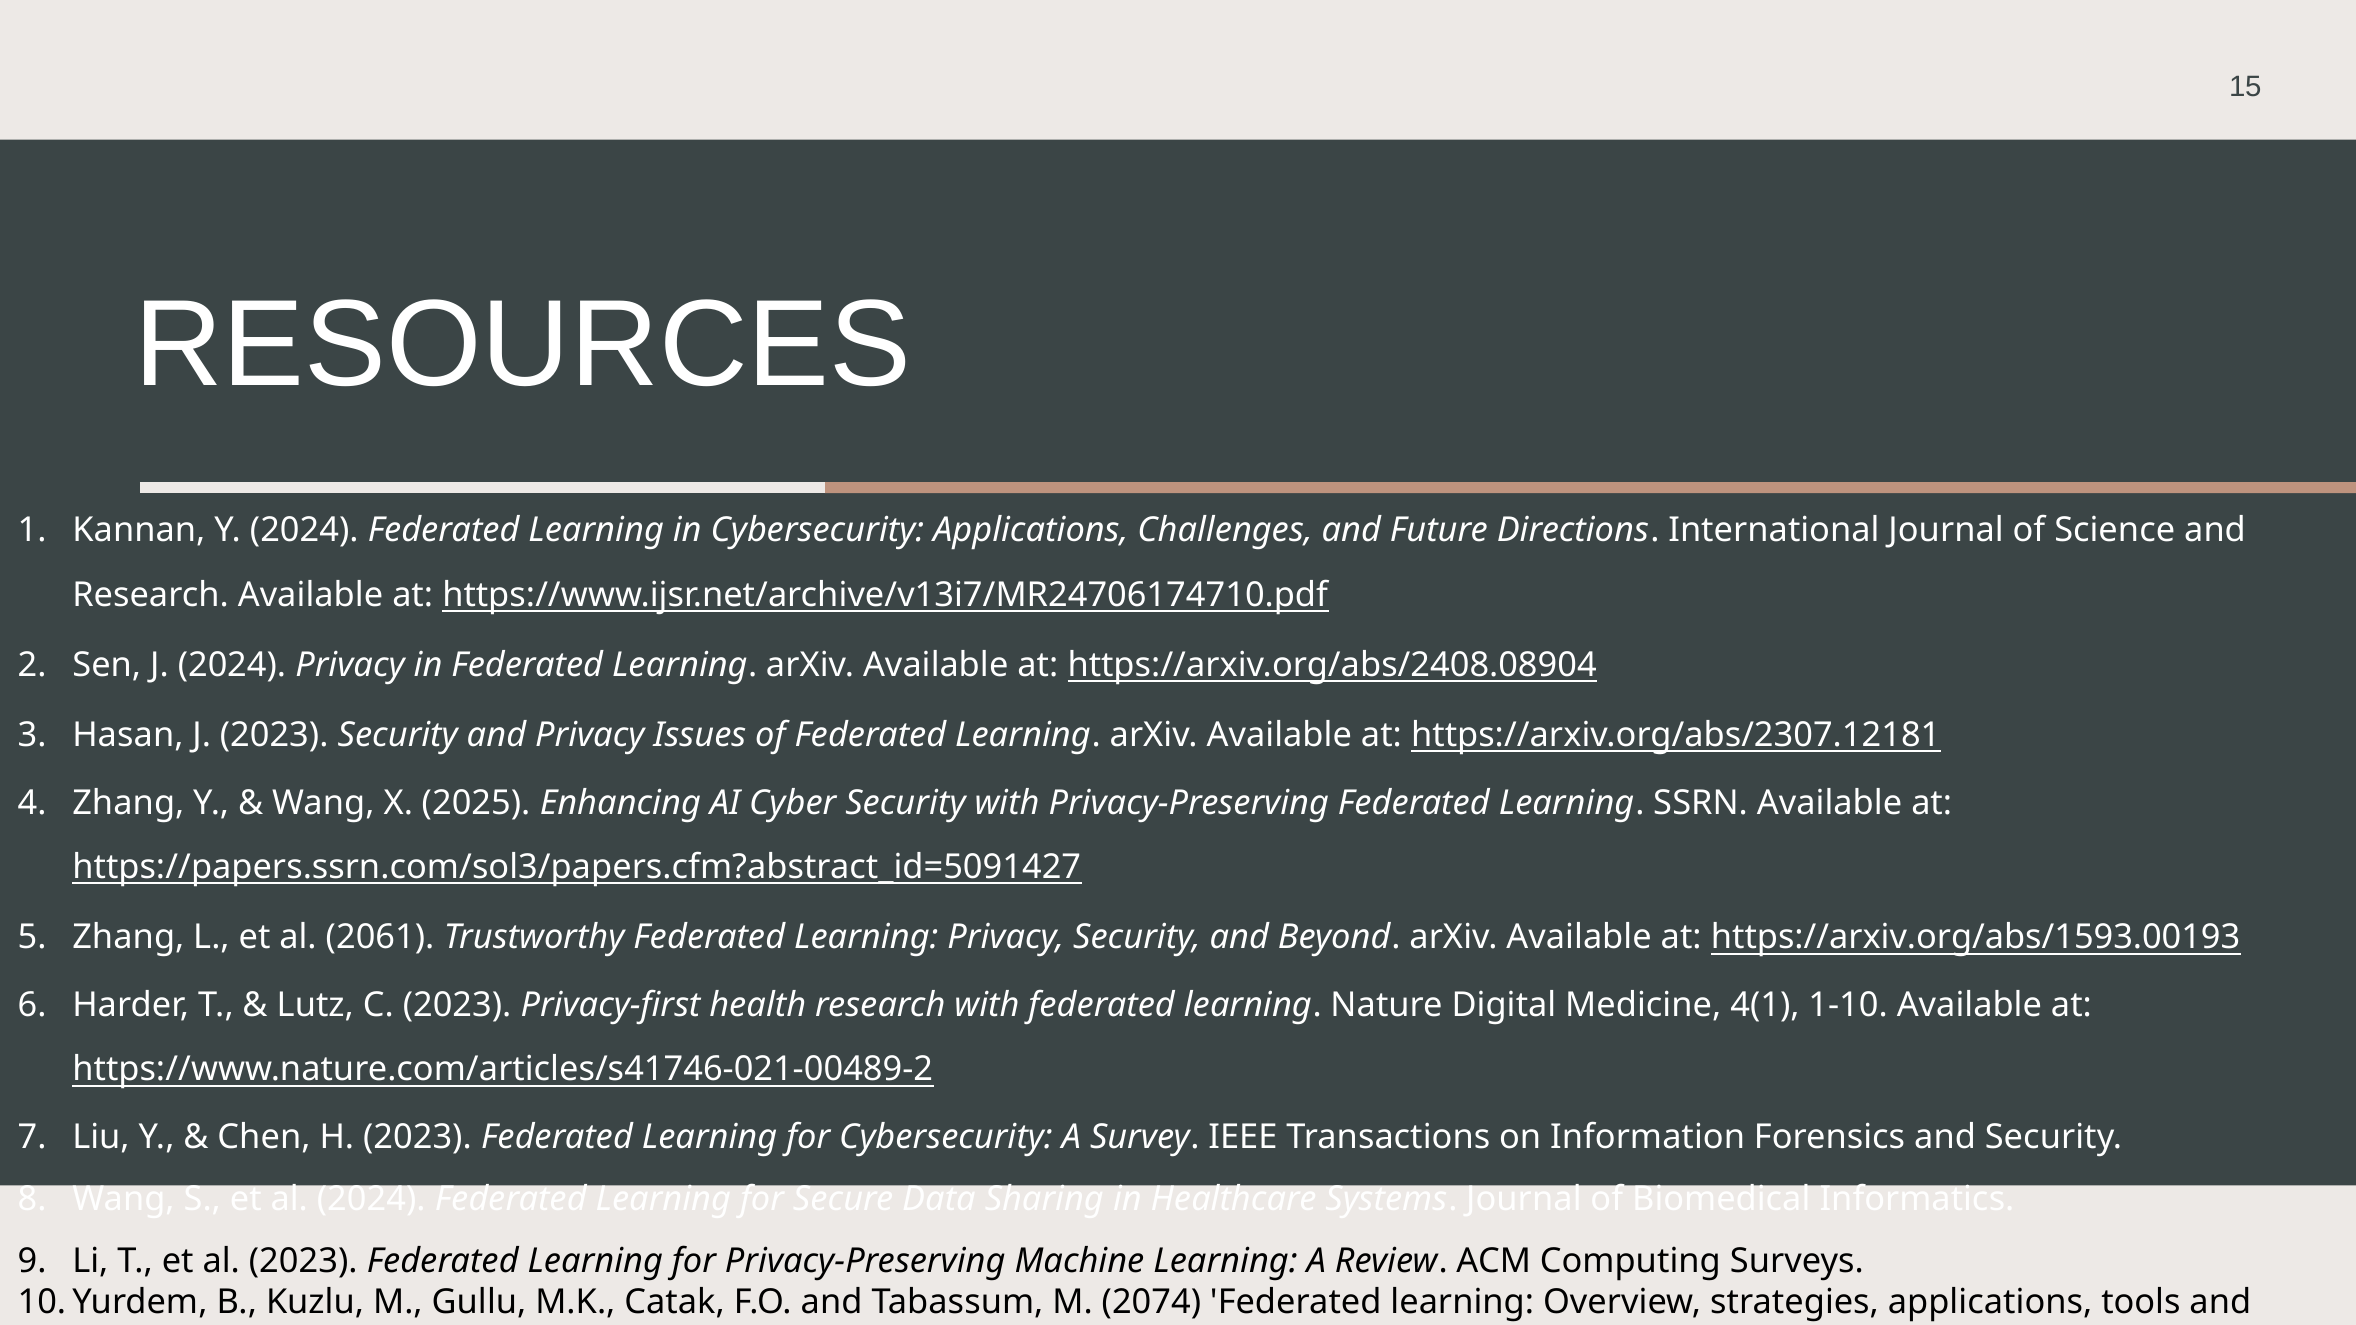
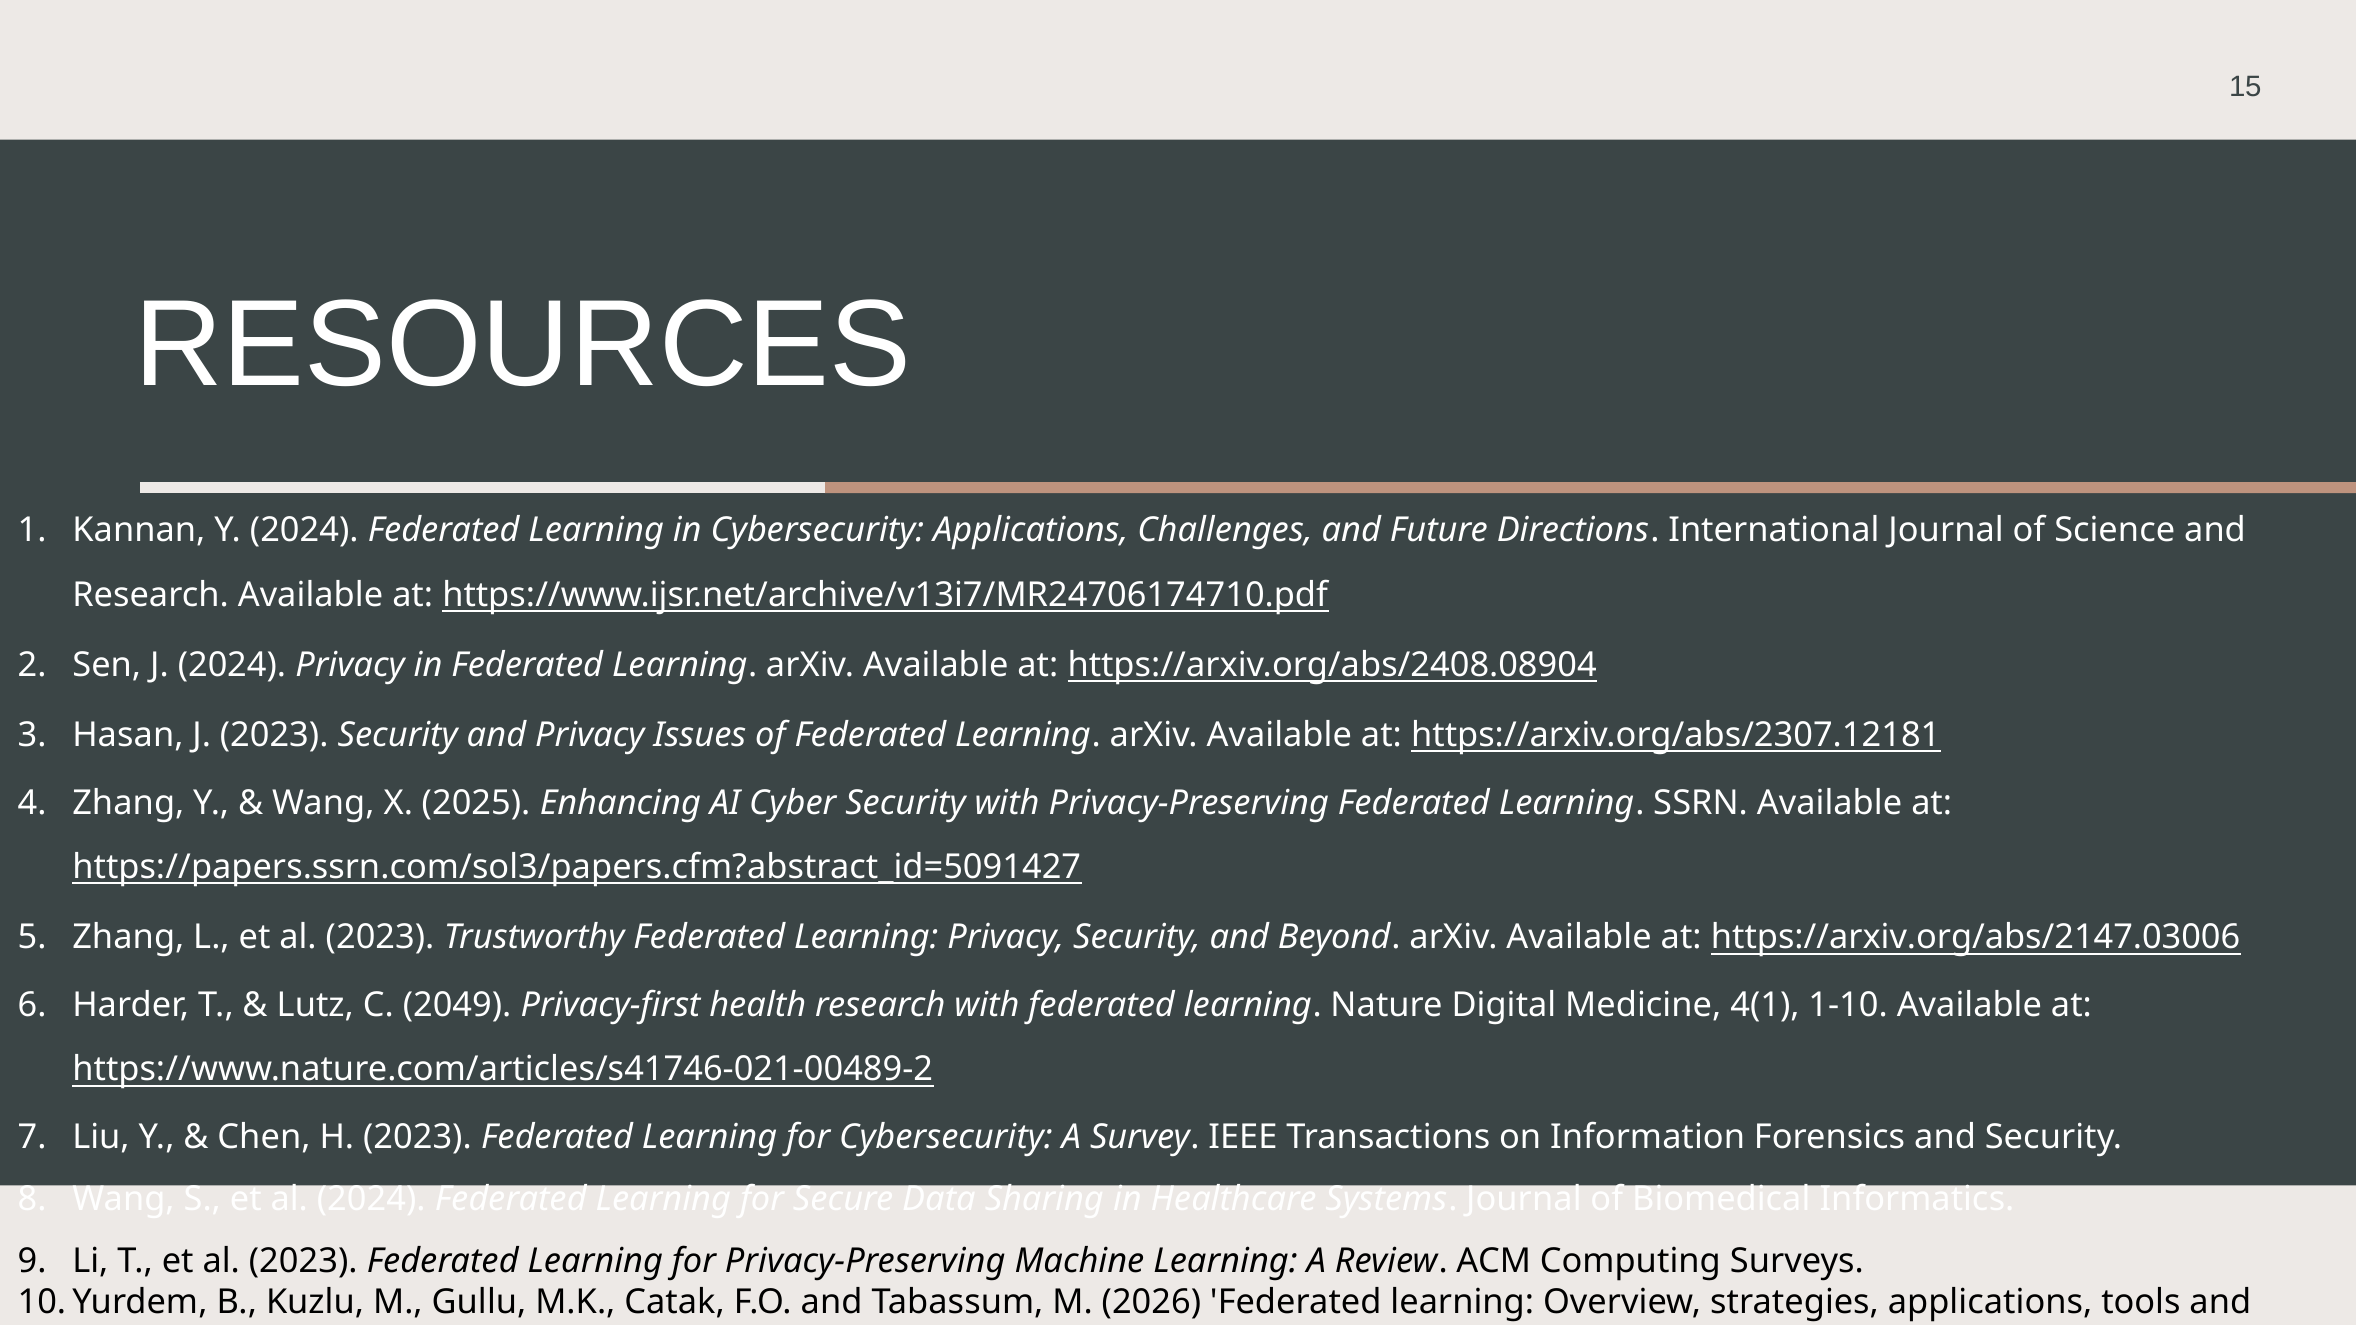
L et al 2061: 2061 -> 2023 (380, 938)
https://arxiv.org/abs/1593.00193: https://arxiv.org/abs/1593.00193 -> https://arxiv.org/abs/2147.03006 (1976, 938)
C 2023: 2023 -> 2049 (457, 1005)
2074: 2074 -> 2026 (1151, 1302)
